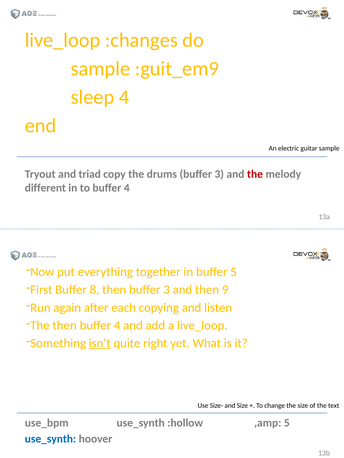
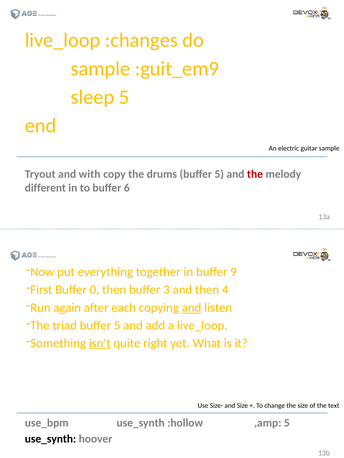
sleep 4: 4 -> 5 (124, 97)
triad: triad -> with (90, 174)
drums buffer 3: 3 -> 5 (219, 174)
to buffer 4: 4 -> 6 (127, 188)
buffer 5: 5 -> 9 (234, 272)
8: 8 -> 0 (94, 290)
9: 9 -> 4 (225, 290)
and underline: none -> present (192, 308)
The then: then -> triad (65, 326)
4: 4 -> 5 (117, 326)
use_synth colour: blue -> black (50, 440)
